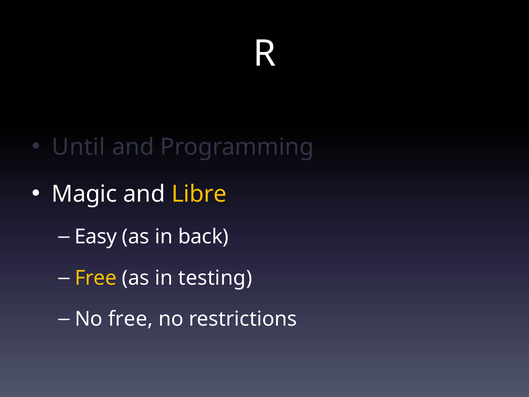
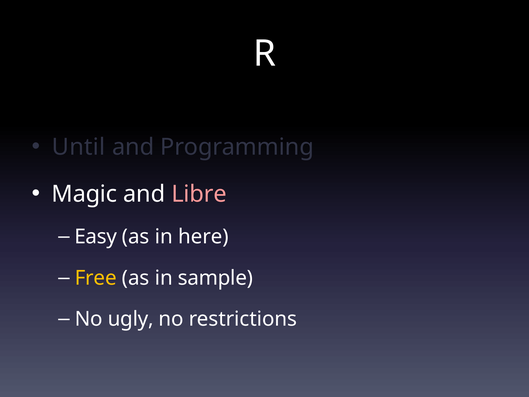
Libre colour: yellow -> pink (199, 194)
back: back -> here (203, 237)
testing: testing -> sample (215, 278)
No free: free -> ugly (131, 319)
